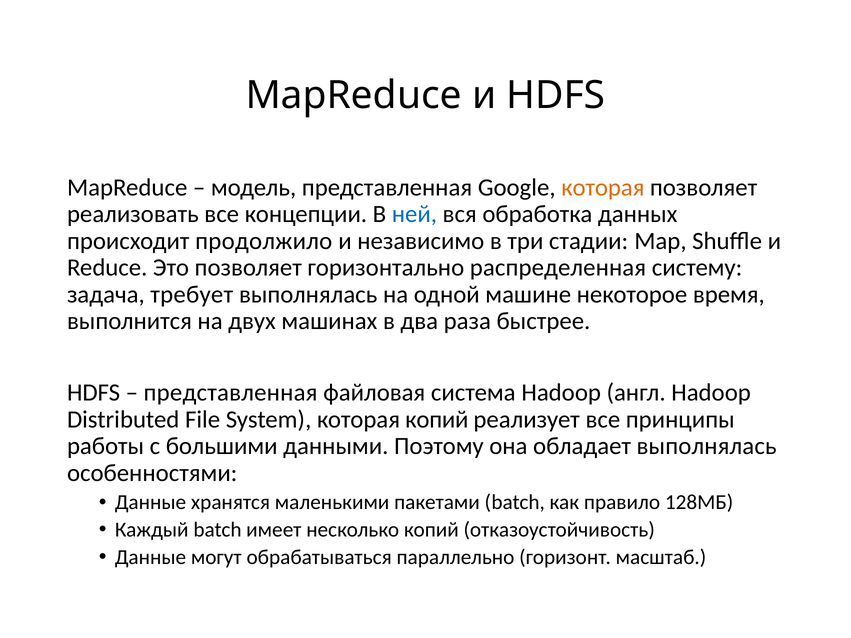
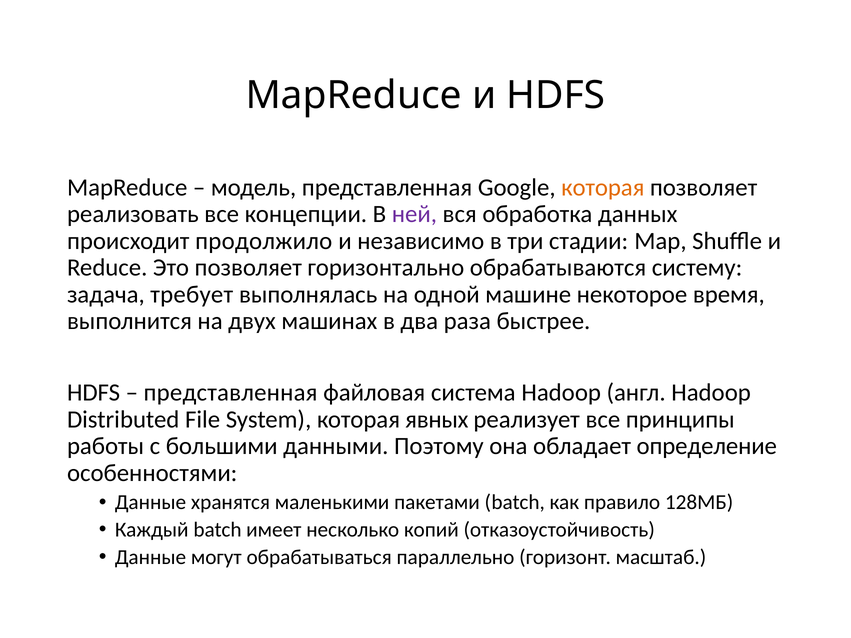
ней colour: blue -> purple (414, 214)
распределенная: распределенная -> обрабатываются (558, 268)
которая копий: копий -> явных (437, 420)
обладает выполнялась: выполнялась -> определение (707, 446)
